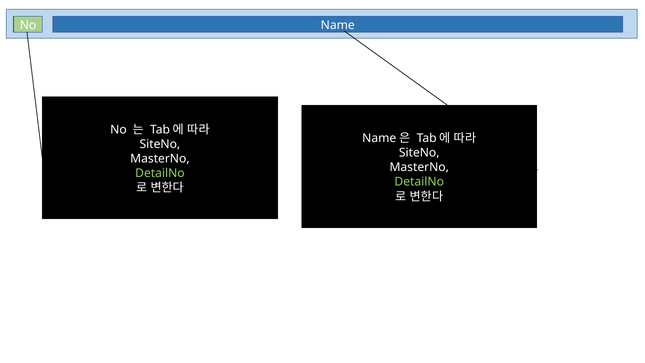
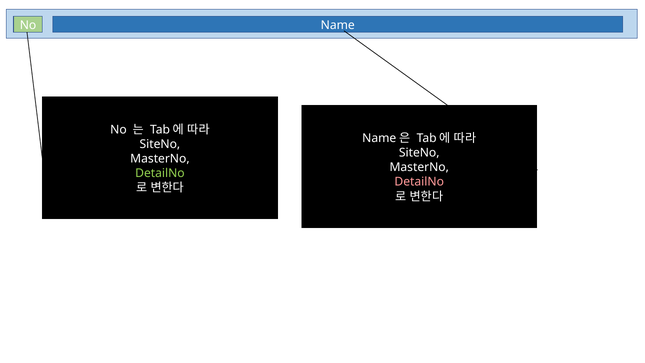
DetailNo colour: light green -> pink (419, 182)
